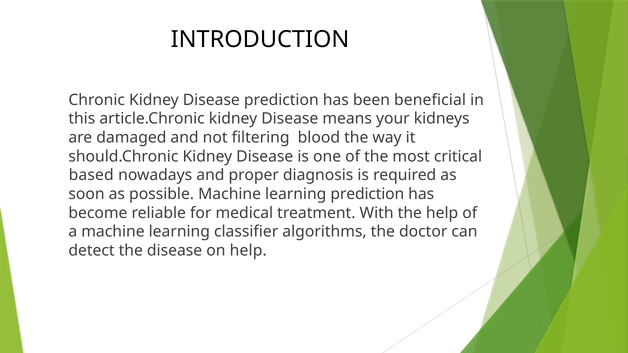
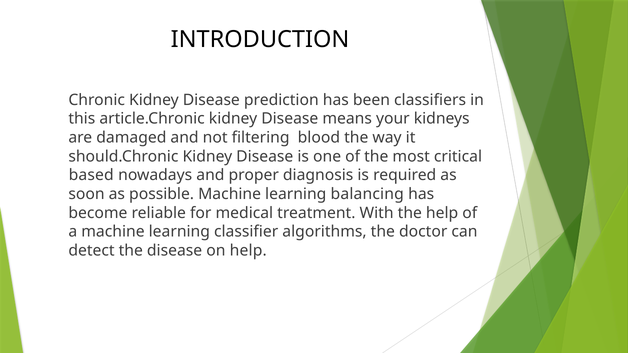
beneficial: beneficial -> classifiers (430, 100)
learning prediction: prediction -> balancing (367, 194)
